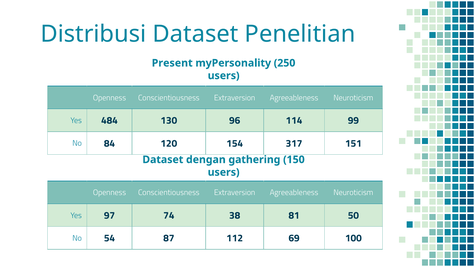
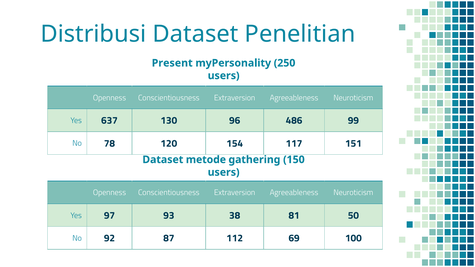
484: 484 -> 637 (109, 121)
114: 114 -> 486 (294, 121)
84: 84 -> 78 (109, 144)
317: 317 -> 117 (294, 144)
dengan: dengan -> metode (206, 160)
74: 74 -> 93 (169, 216)
54: 54 -> 92 (109, 239)
